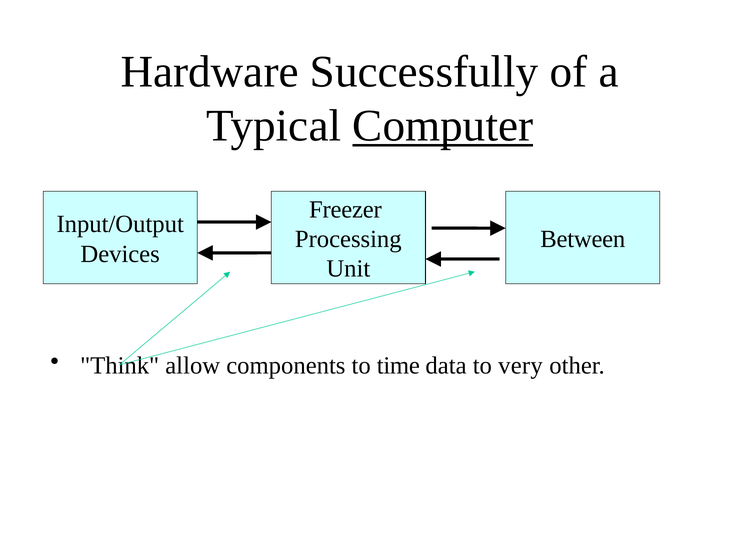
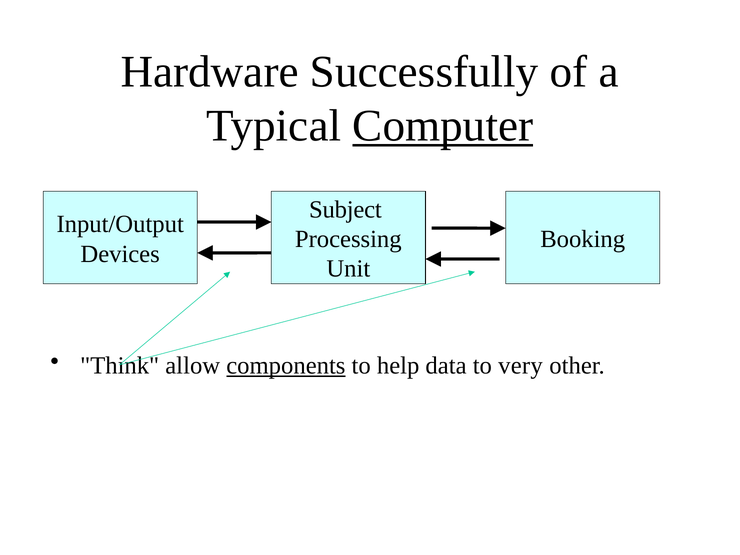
Freezer: Freezer -> Subject (345, 210)
Between: Between -> Booking (583, 239)
components underline: none -> present (286, 365)
time: time -> help (398, 365)
